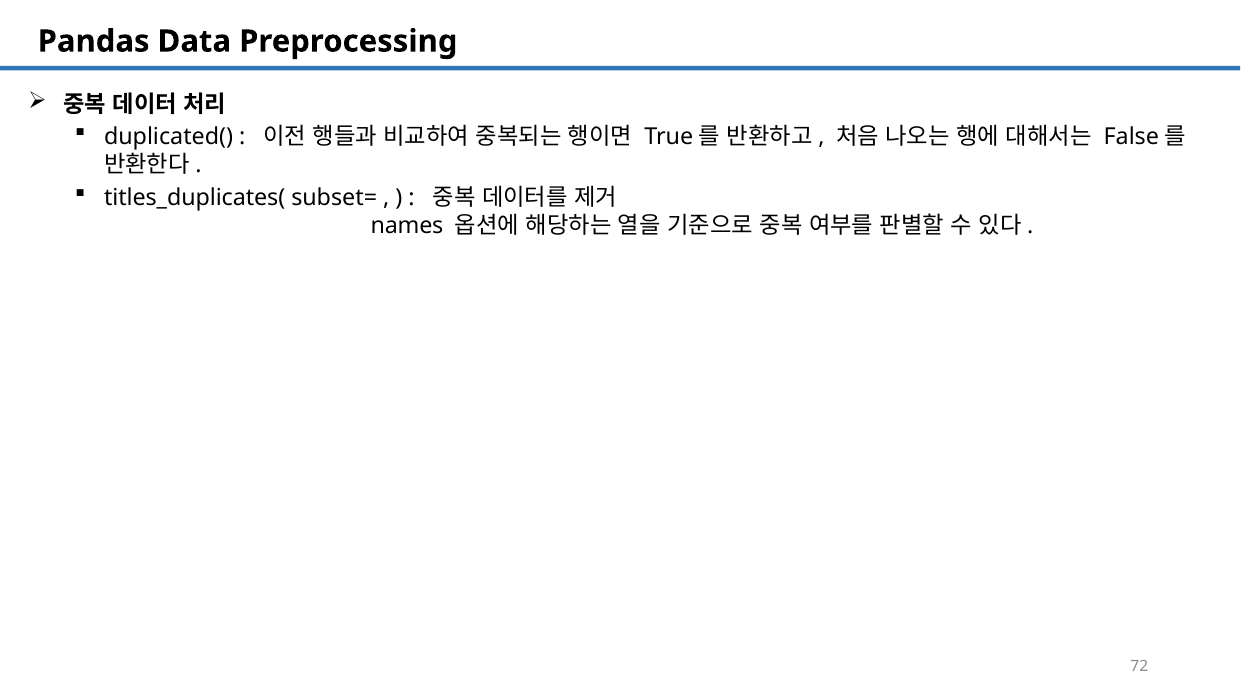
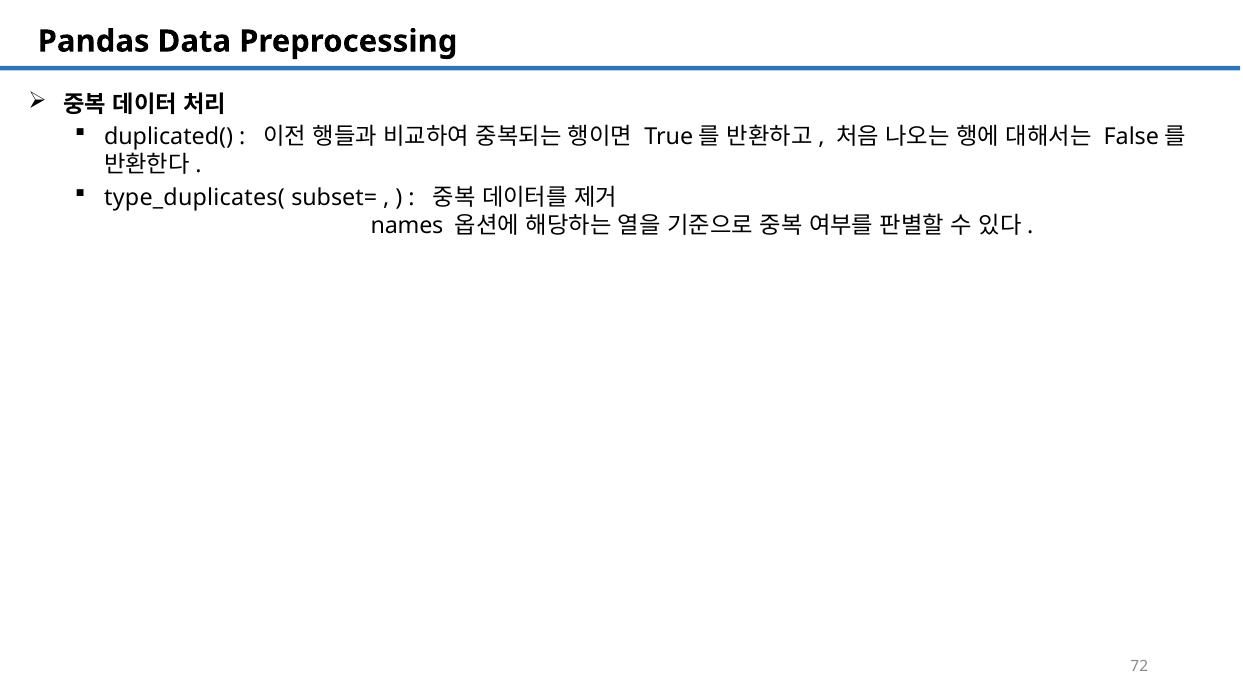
titles_duplicates(: titles_duplicates( -> type_duplicates( (195, 198)
